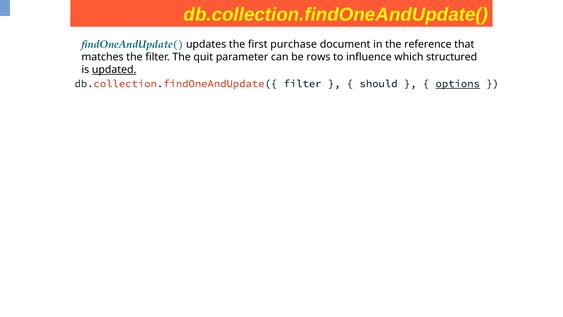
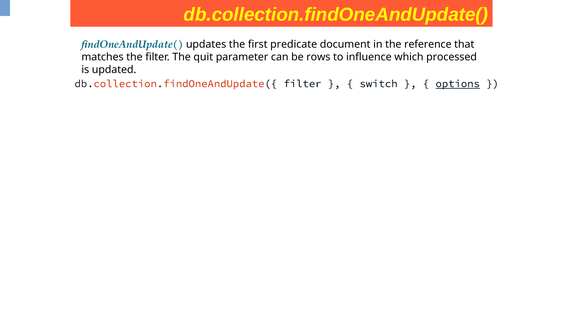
purchase: purchase -> predicate (294, 44)
structured: structured -> processed (452, 57)
updated underline: present -> none (114, 70)
should: should -> switch (379, 84)
